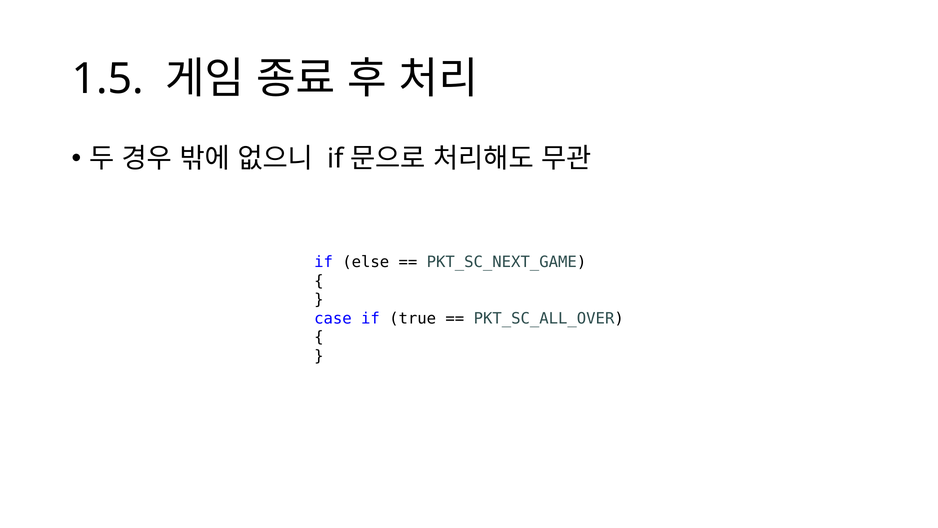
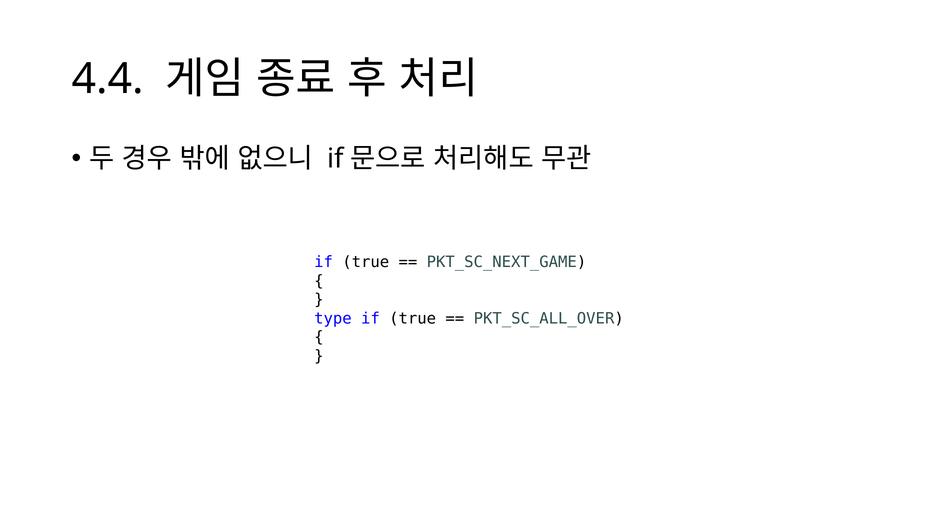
1.5: 1.5 -> 4.4 (108, 79)
else: else -> true (366, 262)
case: case -> type (333, 318)
